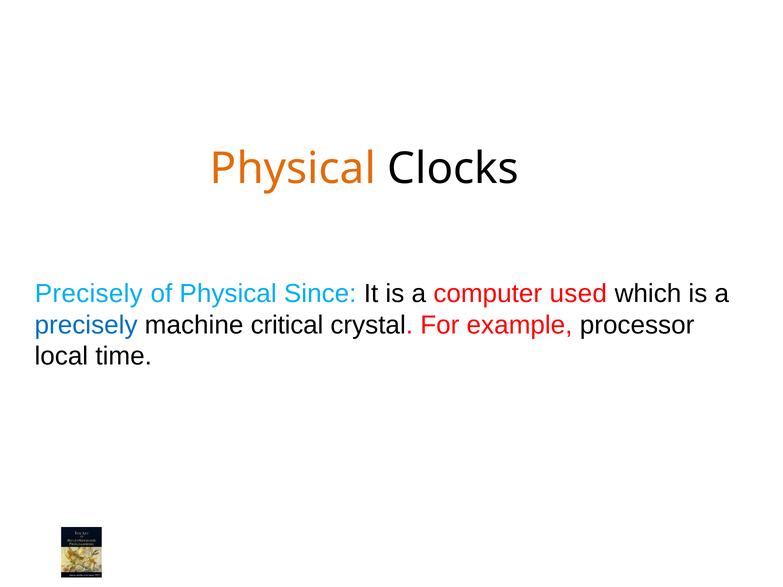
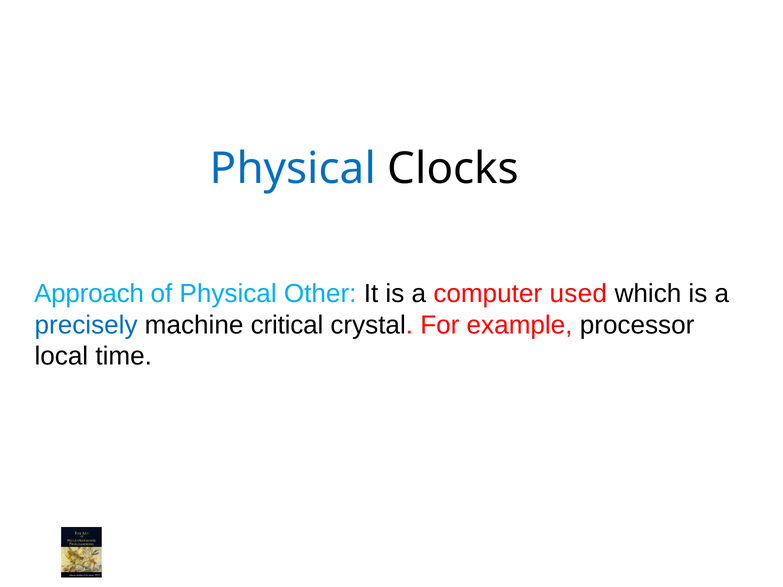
Physical colour: orange -> blue (293, 169)
Precisely: Precisely -> Approach (89, 294)
Since: Since -> Other (320, 294)
